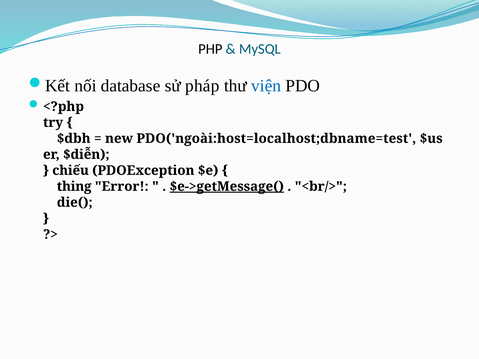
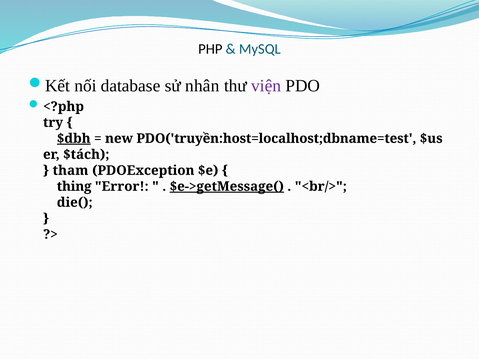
pháp: pháp -> nhân (202, 86)
viện colour: blue -> purple (266, 86)
$dbh underline: none -> present (74, 139)
PDO('ngoài:host=localhost;dbname=test: PDO('ngoài:host=localhost;dbname=test -> PDO('truyền:host=localhost;dbname=test (276, 139)
$diễn: $diễn -> $tách (86, 155)
chiếu: chiếu -> tham (70, 171)
